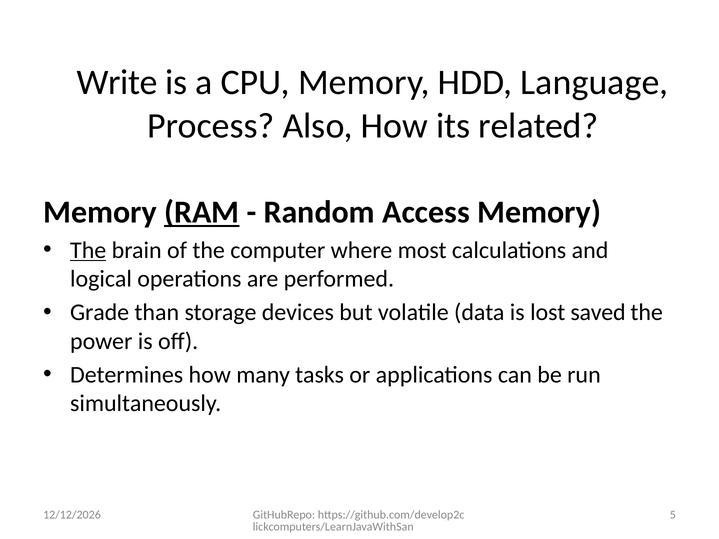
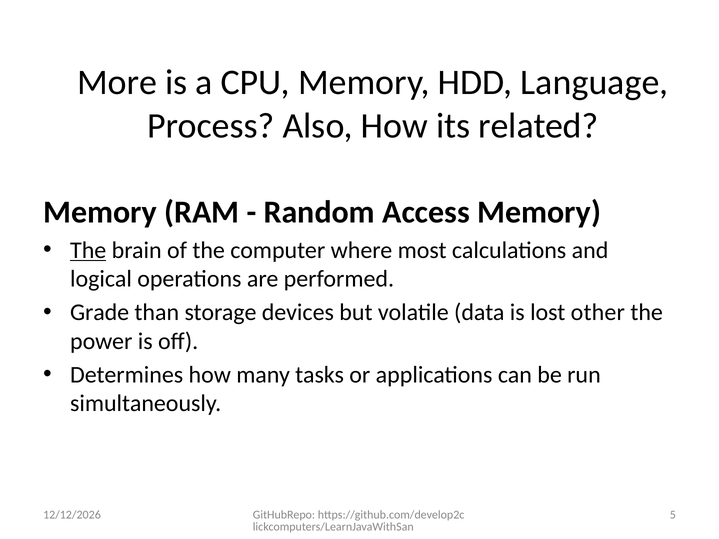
Write: Write -> More (117, 83)
RAM underline: present -> none (202, 213)
saved: saved -> other (598, 313)
